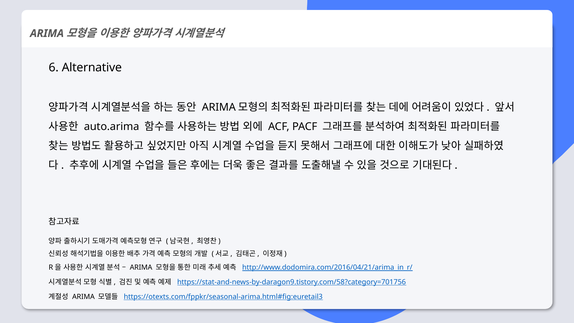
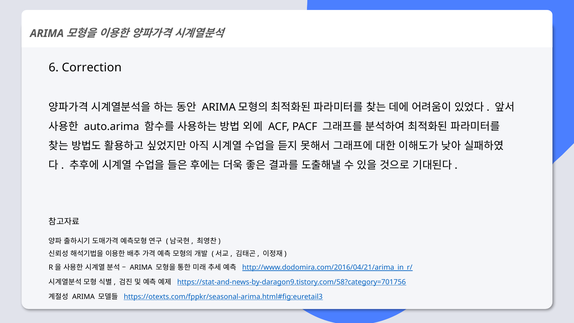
Alternative: Alternative -> Correction (92, 67)
